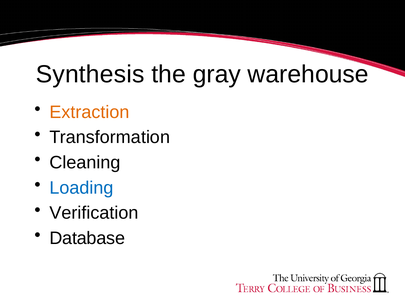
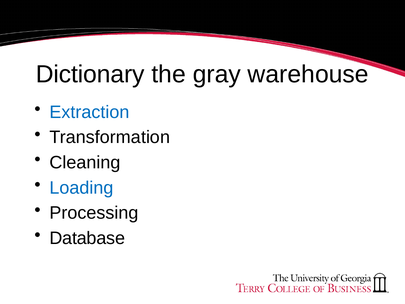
Synthesis: Synthesis -> Dictionary (90, 74)
Extraction colour: orange -> blue (90, 112)
Verification: Verification -> Processing (94, 213)
